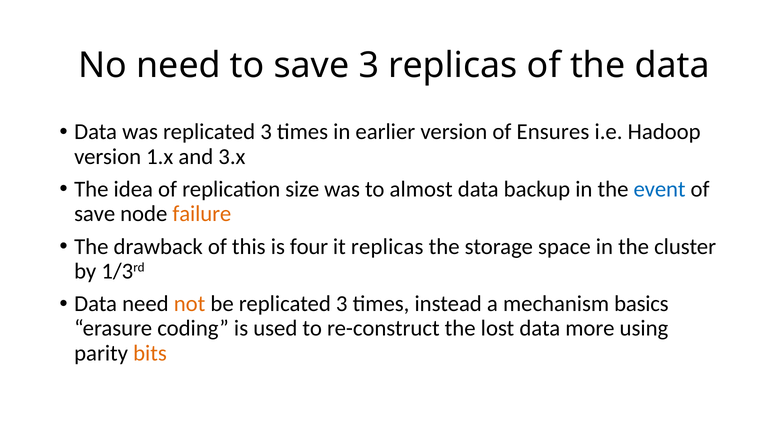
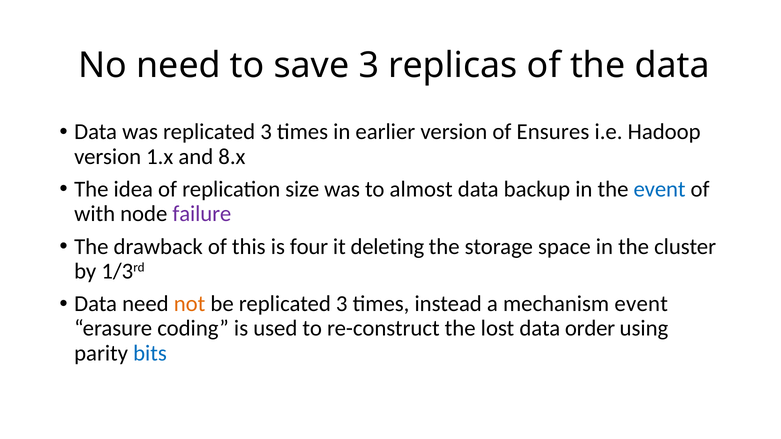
3.x: 3.x -> 8.x (232, 157)
save: save -> with (95, 214)
failure colour: orange -> purple (202, 214)
it replicas: replicas -> deleting (387, 247)
mechanism basics: basics -> event (641, 304)
more: more -> order (590, 329)
bits colour: orange -> blue (150, 353)
